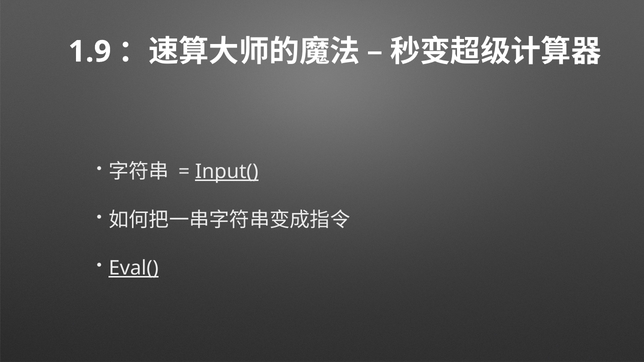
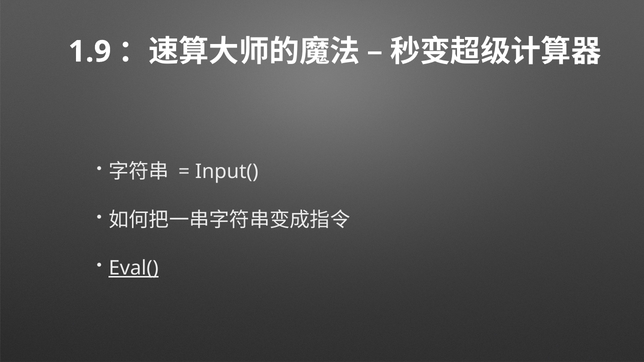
Input( underline: present -> none (227, 172)
